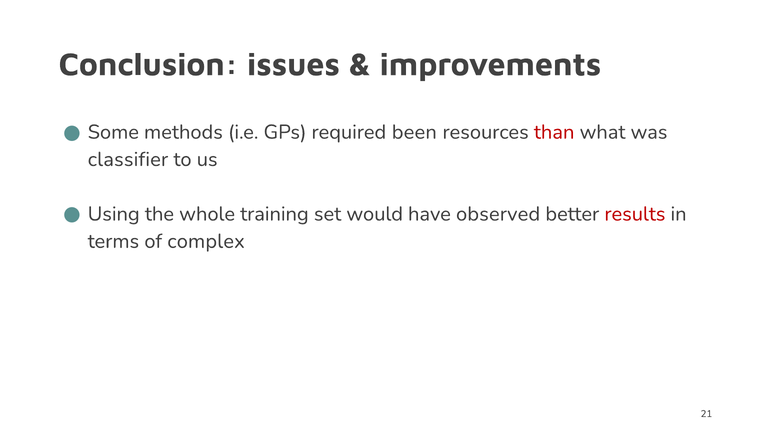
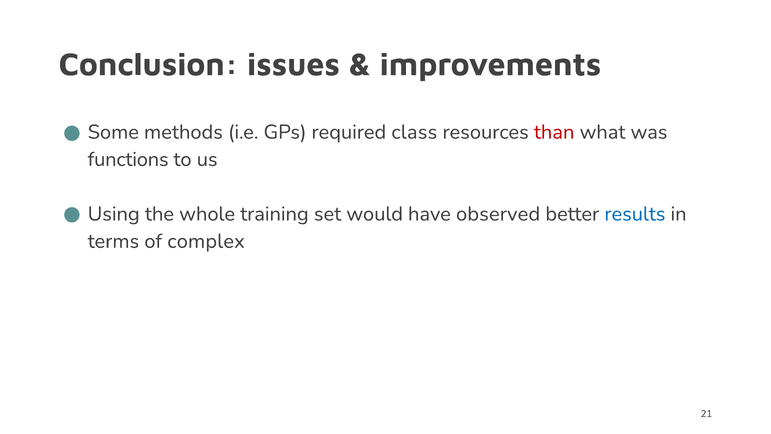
been: been -> class (414, 132)
classifier: classifier -> functions (128, 159)
results colour: red -> blue (635, 214)
